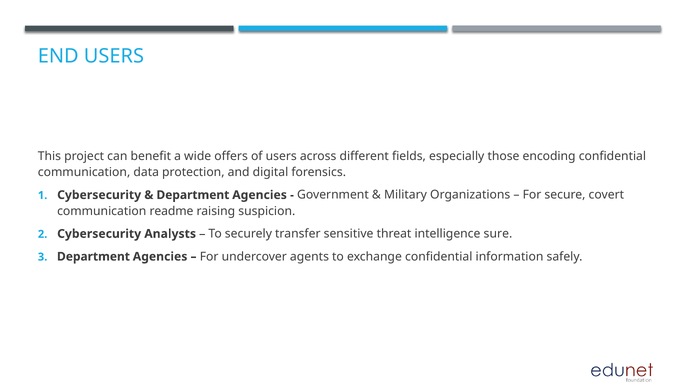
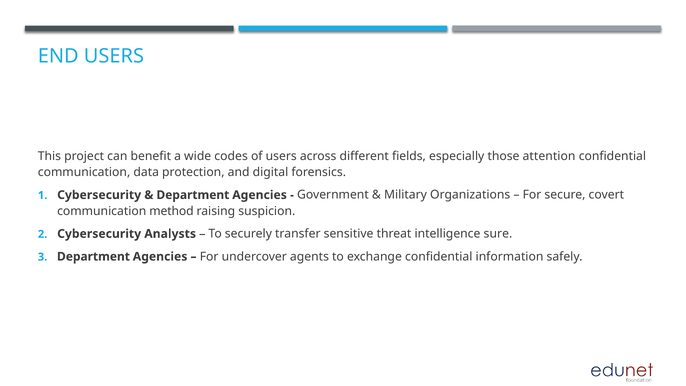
offers: offers -> codes (231, 156)
encoding: encoding -> attention (549, 156)
readme: readme -> method (171, 211)
